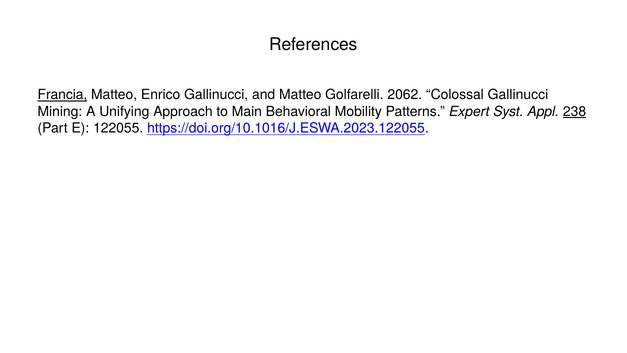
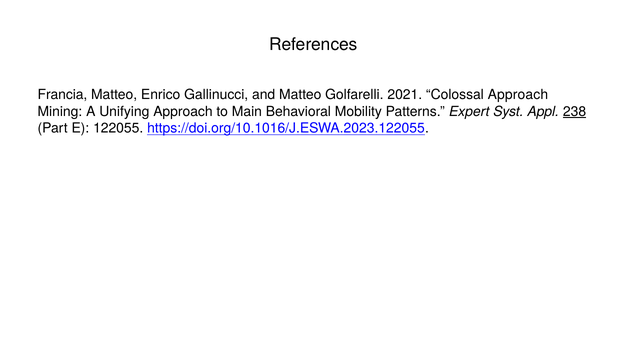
Francia underline: present -> none (62, 95)
2062: 2062 -> 2021 (405, 95)
Colossal Gallinucci: Gallinucci -> Approach (518, 95)
